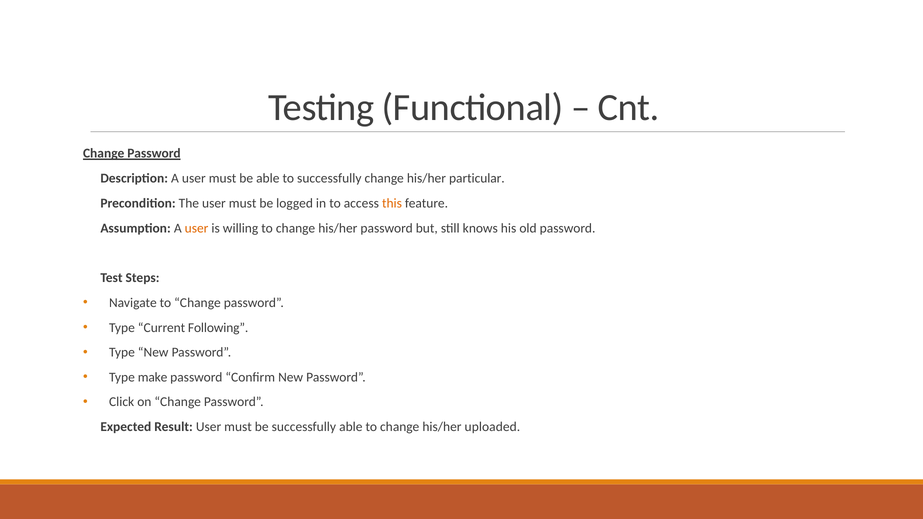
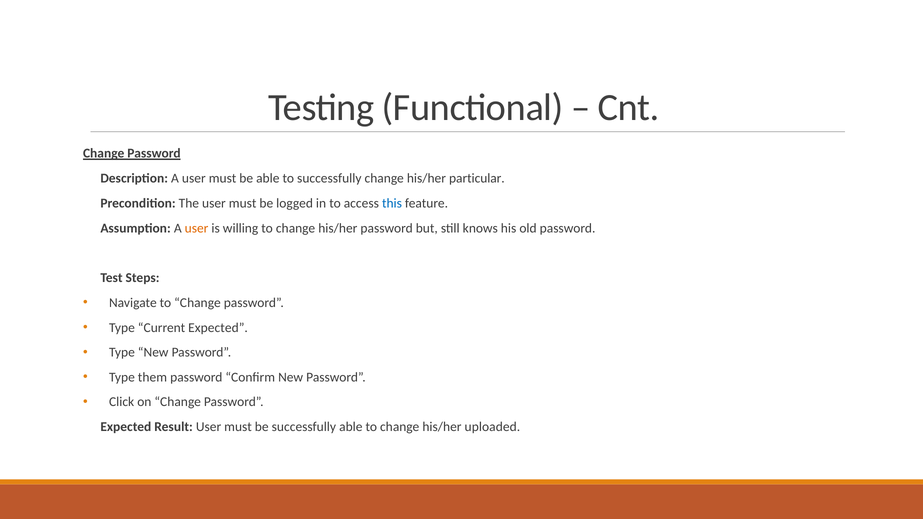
this colour: orange -> blue (392, 203)
Current Following: Following -> Expected (218, 328)
make: make -> them (152, 377)
